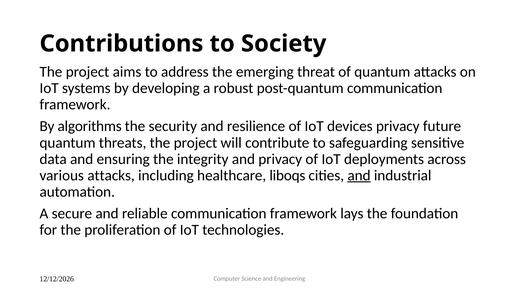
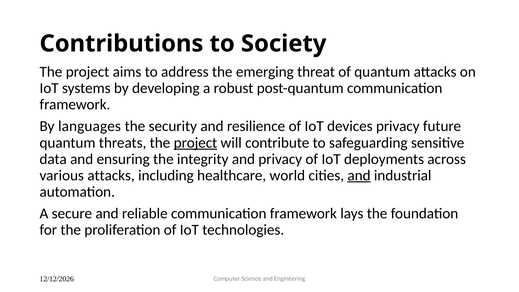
algorithms: algorithms -> languages (89, 126)
project underline: none -> present (195, 143)
liboqs: liboqs -> world (287, 175)
